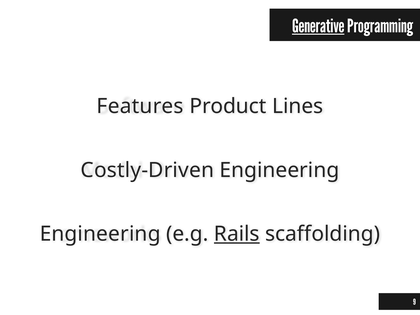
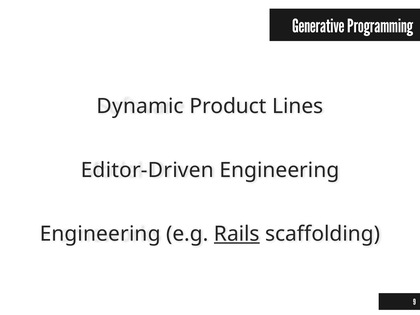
Generative underline: present -> none (318, 26)
Features: Features -> Dynamic (140, 106)
Costly-Driven: Costly-Driven -> Editor-Driven (147, 170)
